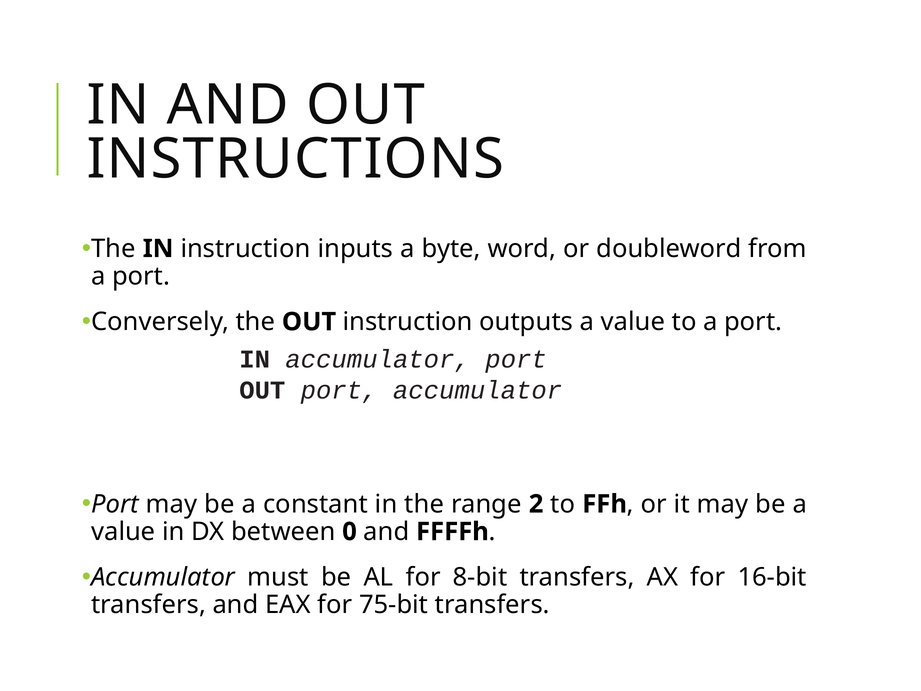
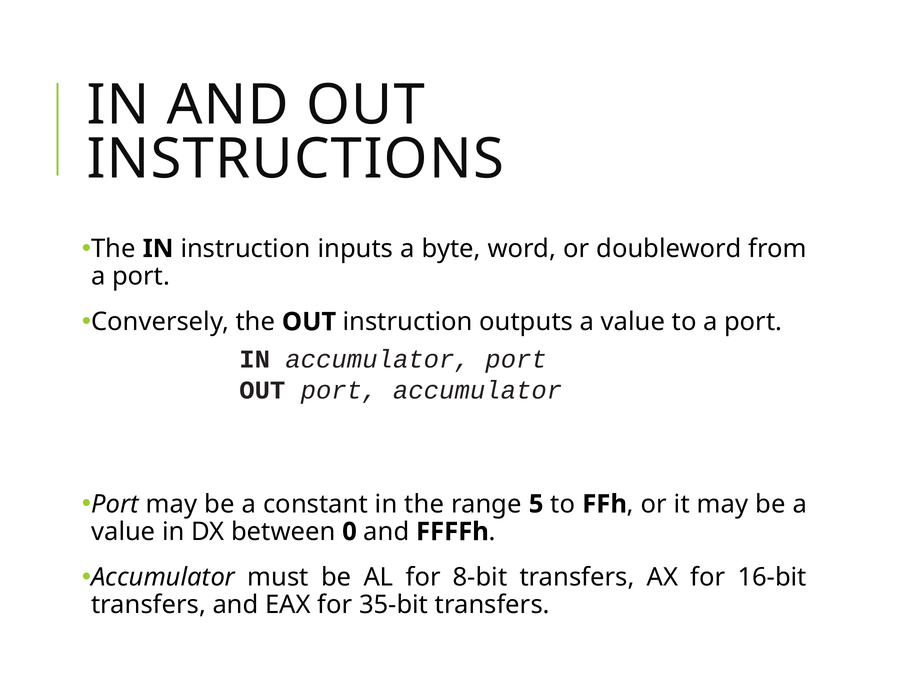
2: 2 -> 5 (536, 504)
75-bit: 75-bit -> 35-bit (394, 605)
